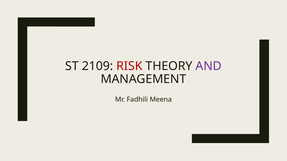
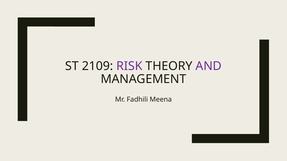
RISK colour: red -> purple (129, 66)
